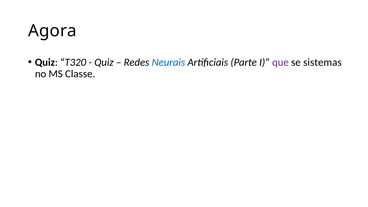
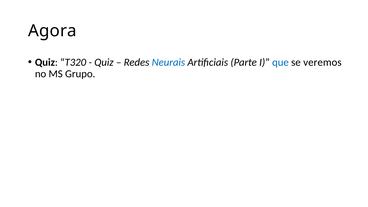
que colour: purple -> blue (280, 62)
sistemas: sistemas -> veremos (322, 62)
Classe: Classe -> Grupo (80, 74)
